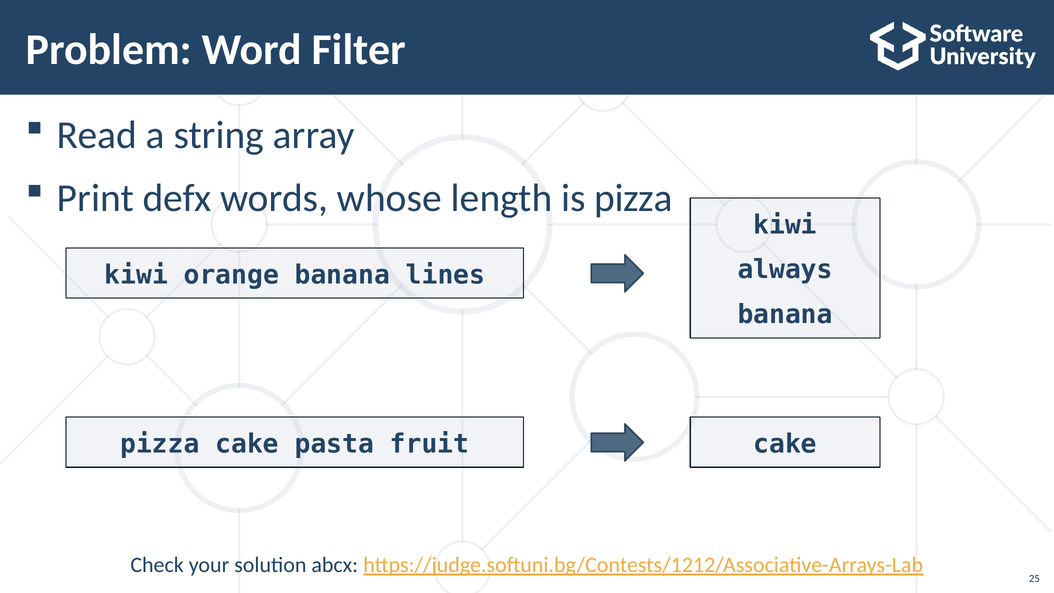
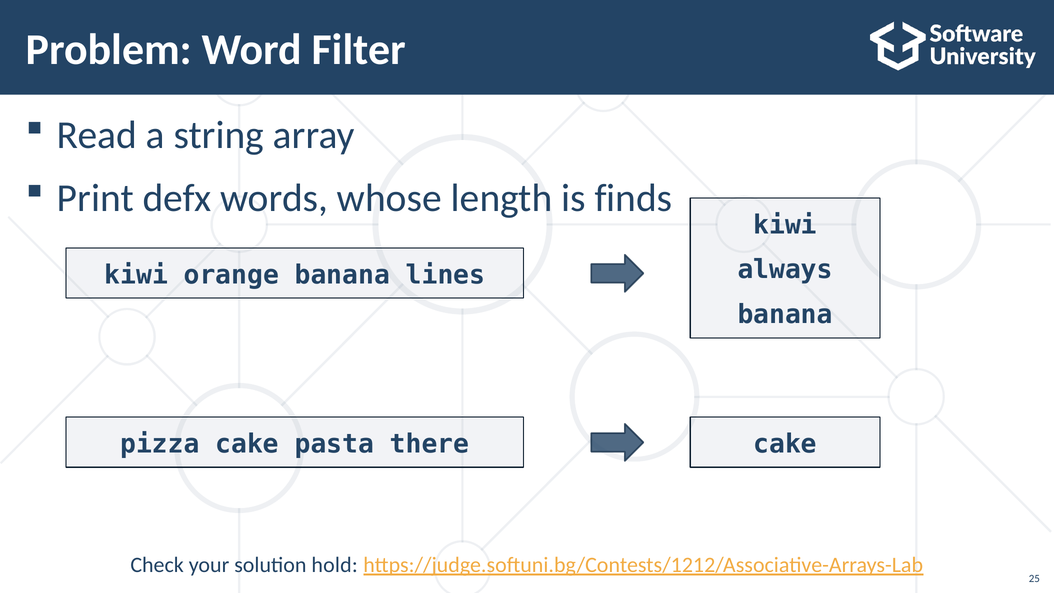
is pizza: pizza -> finds (633, 198)
fruit: fruit -> there (429, 444)
abcx: abcx -> hold (335, 565)
